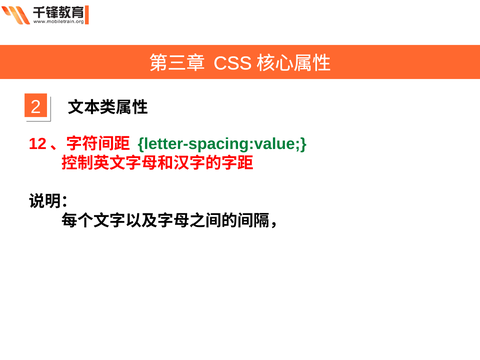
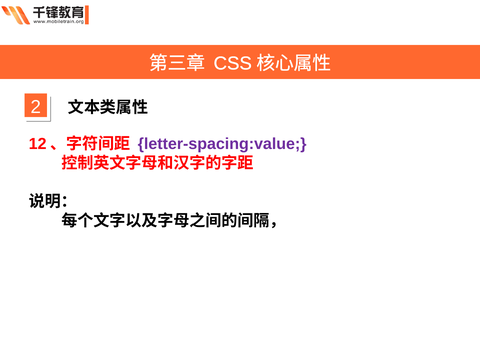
letter-spacing:value colour: green -> purple (222, 144)
